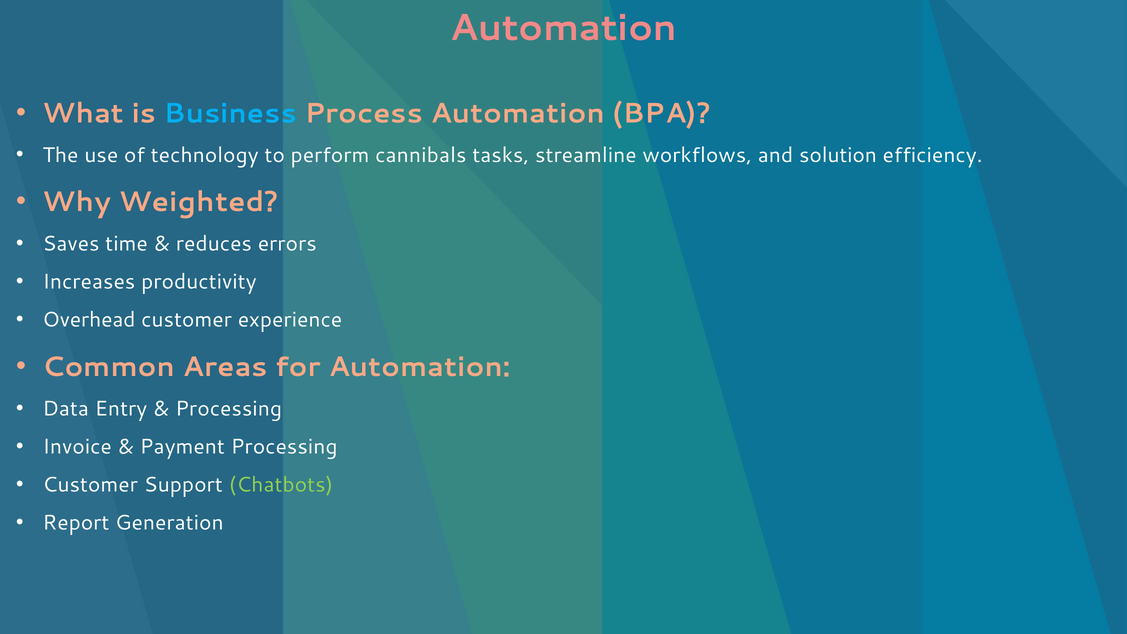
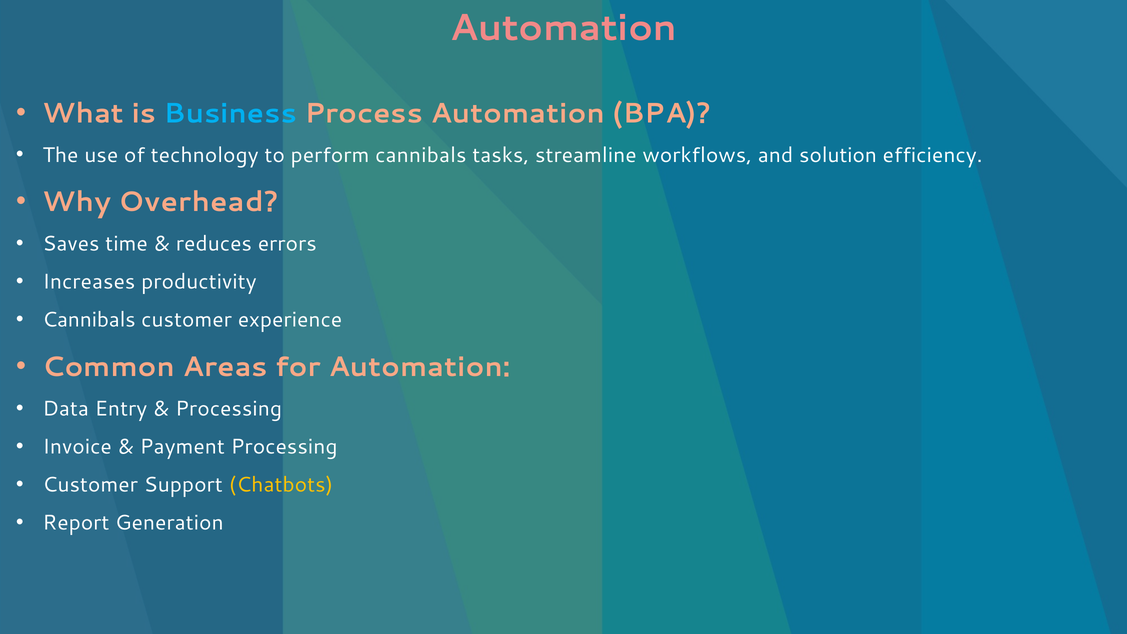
Weighted: Weighted -> Overhead (199, 202)
Overhead: Overhead -> Cannibals (89, 320)
Chatbots colour: light green -> yellow (281, 485)
